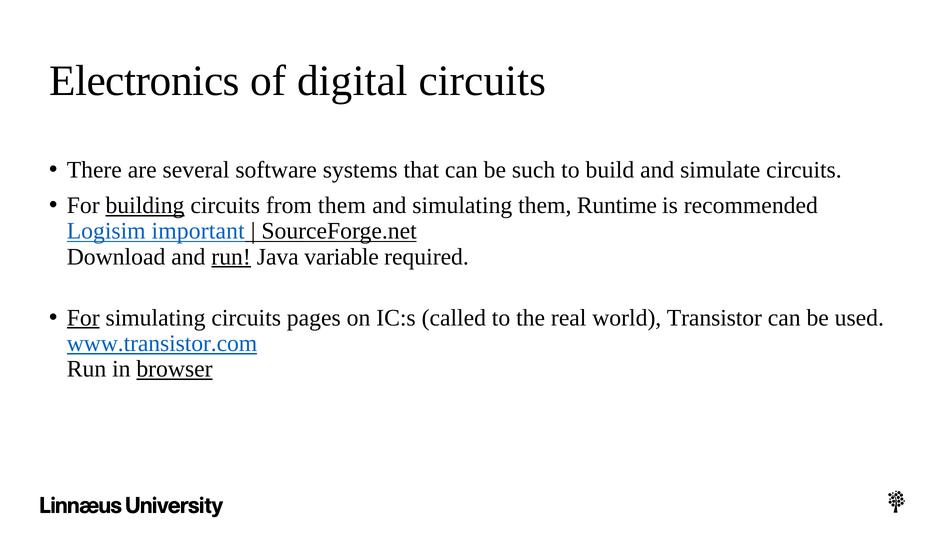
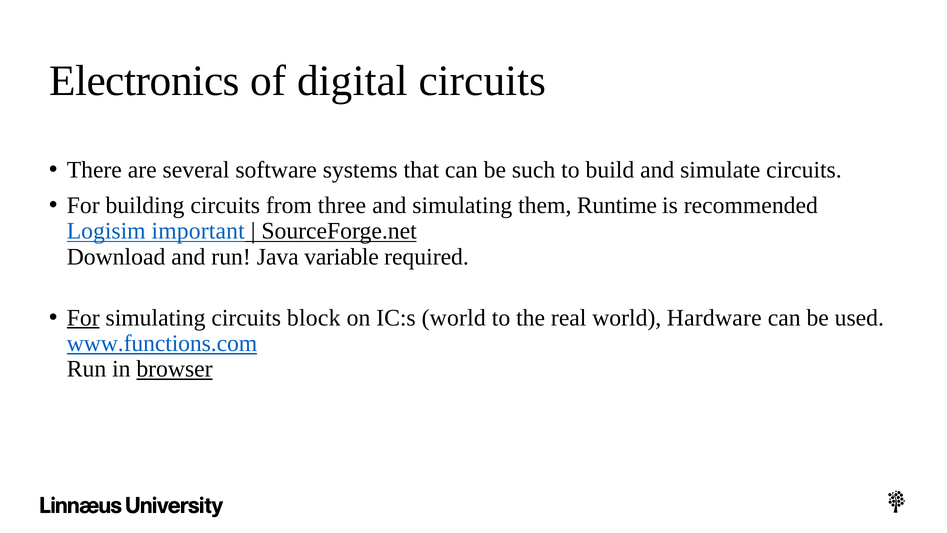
building underline: present -> none (145, 205)
from them: them -> three (342, 205)
run underline: present -> none (231, 257)
pages: pages -> block (314, 318)
IC:s called: called -> world (454, 318)
Transistor: Transistor -> Hardware (714, 318)
www.transistor.com: www.transistor.com -> www.functions.com (162, 343)
